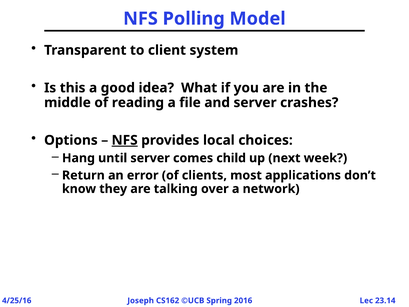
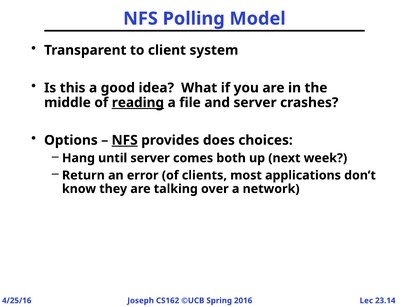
reading underline: none -> present (138, 102)
local: local -> does (219, 140)
child: child -> both (231, 158)
